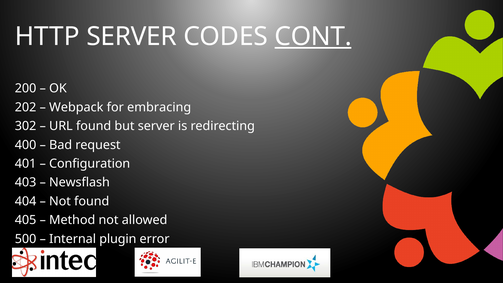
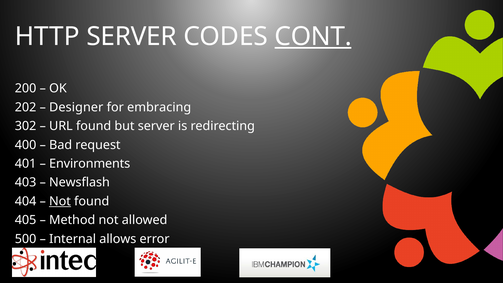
Webpack: Webpack -> Designer (76, 107)
Configuration: Configuration -> Environments (90, 164)
Not underline: none -> present (60, 201)
plugin: plugin -> allows (118, 239)
